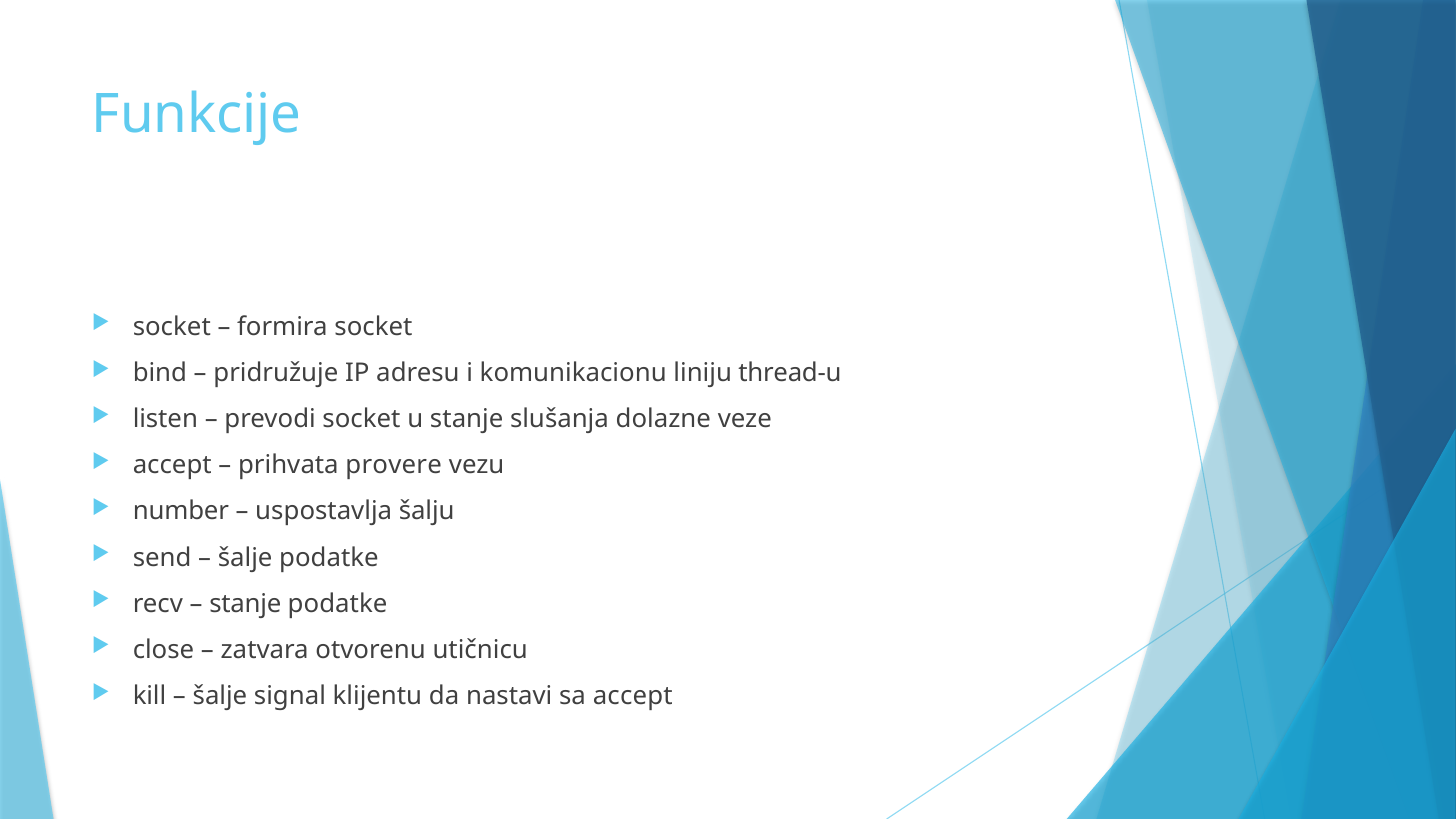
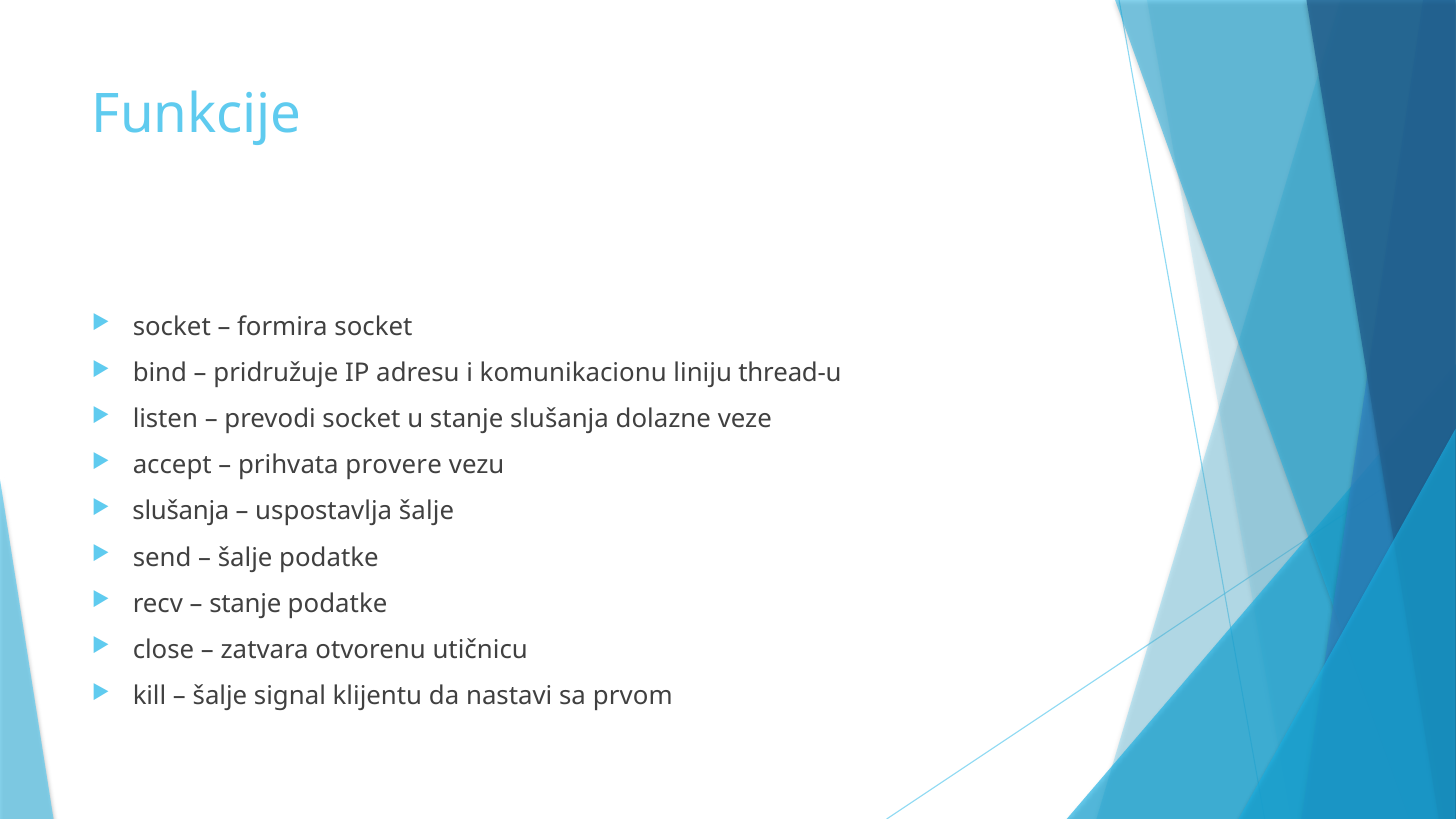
number: number -> slušanja (181, 511)
uspostavlja šalju: šalju -> šalje (427, 511)
sa accept: accept -> prvom (633, 696)
